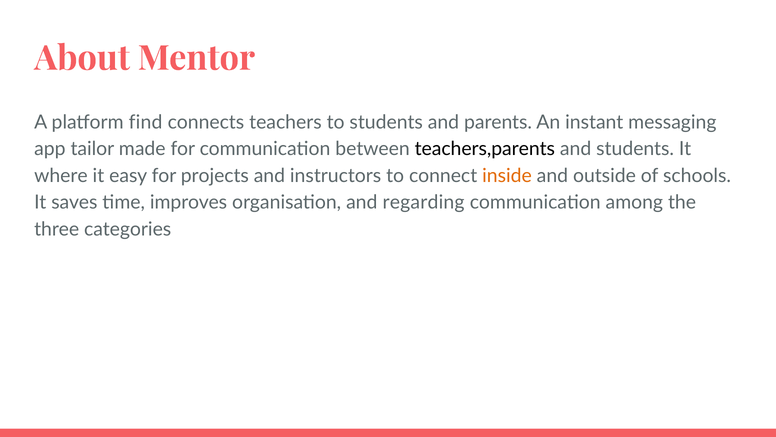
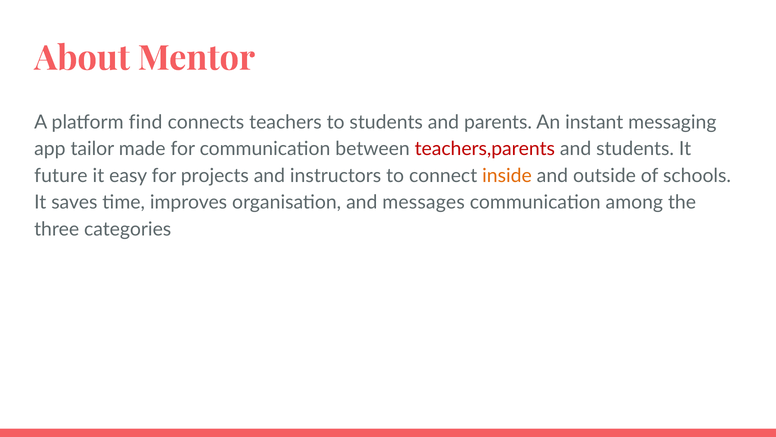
teachers,parents colour: black -> red (485, 149)
where: where -> future (61, 176)
regarding: regarding -> messages (424, 202)
